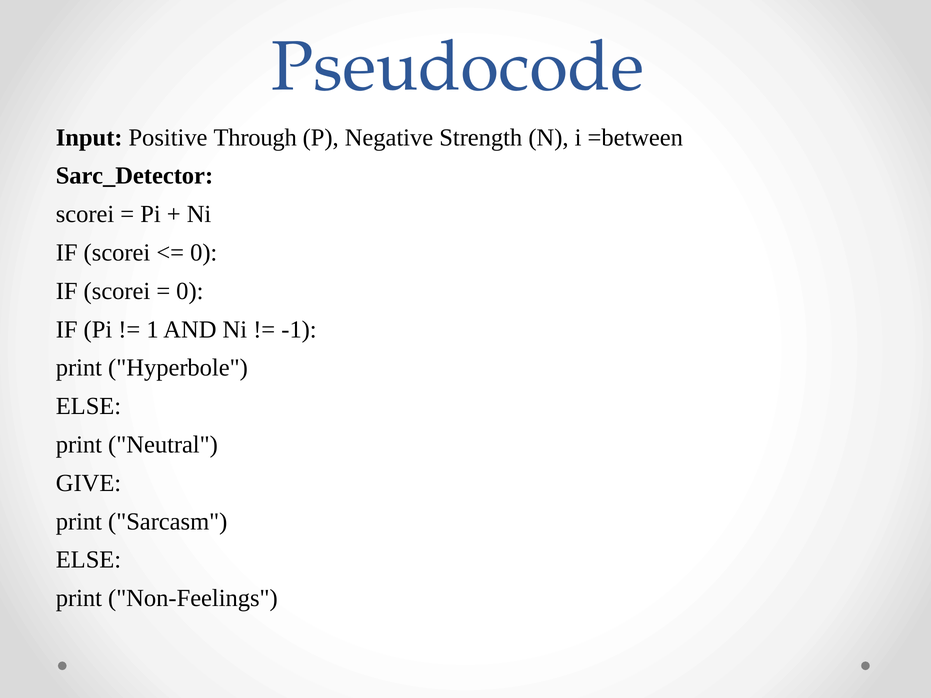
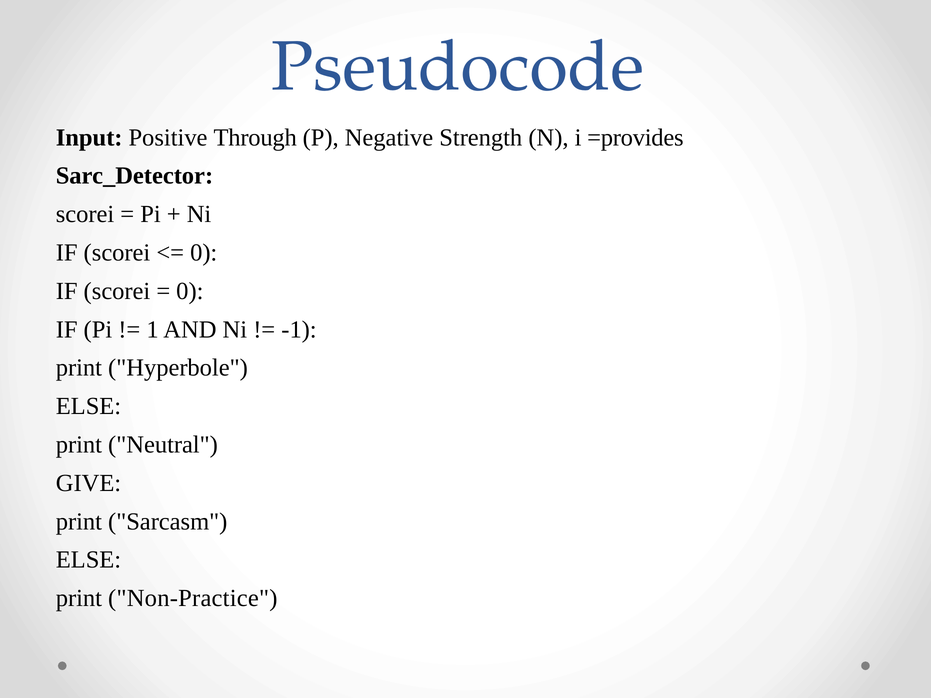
=between: =between -> =provides (635, 137)
Non-Feelings: Non-Feelings -> Non-Practice (193, 598)
